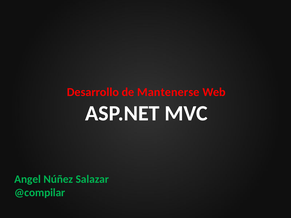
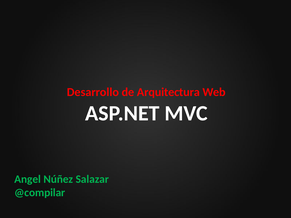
Mantenerse: Mantenerse -> Arquitectura (168, 92)
